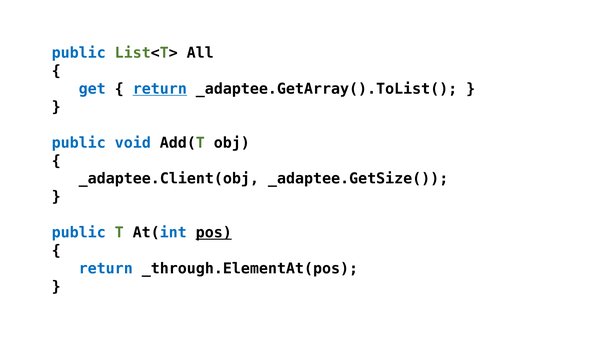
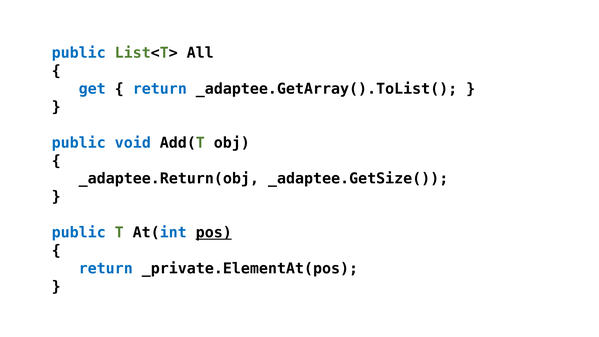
return underline: present -> none (160, 89)
_adaptee.Client(obj: _adaptee.Client(obj -> _adaptee.Return(obj (169, 179)
_through.ElementAt(pos: _through.ElementAt(pos -> _private.ElementAt(pos (250, 269)
